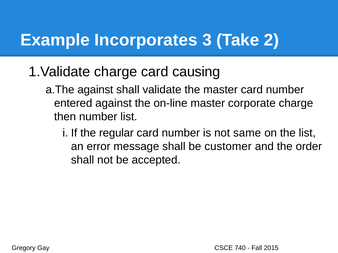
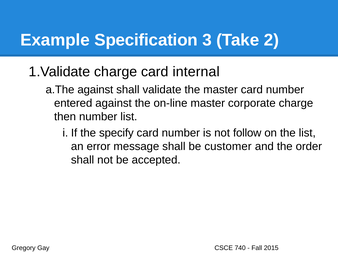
Incorporates: Incorporates -> Specification (146, 40)
causing: causing -> internal (196, 72)
regular: regular -> specify (116, 133)
same: same -> follow (247, 133)
